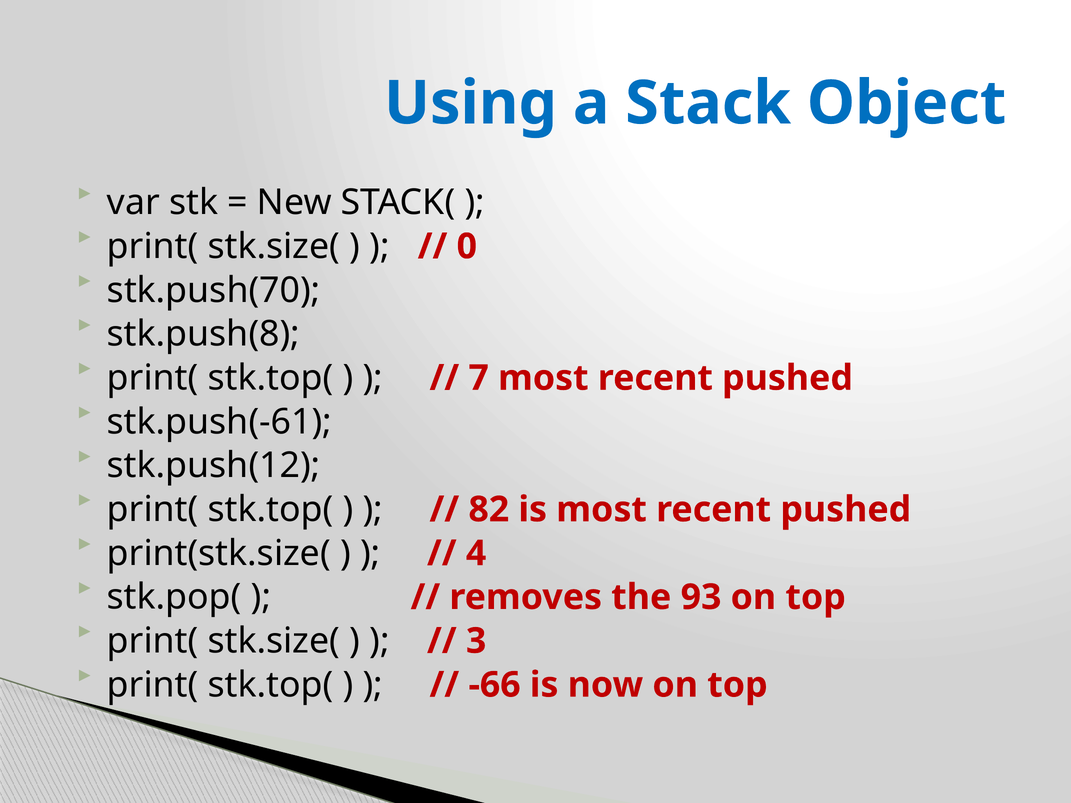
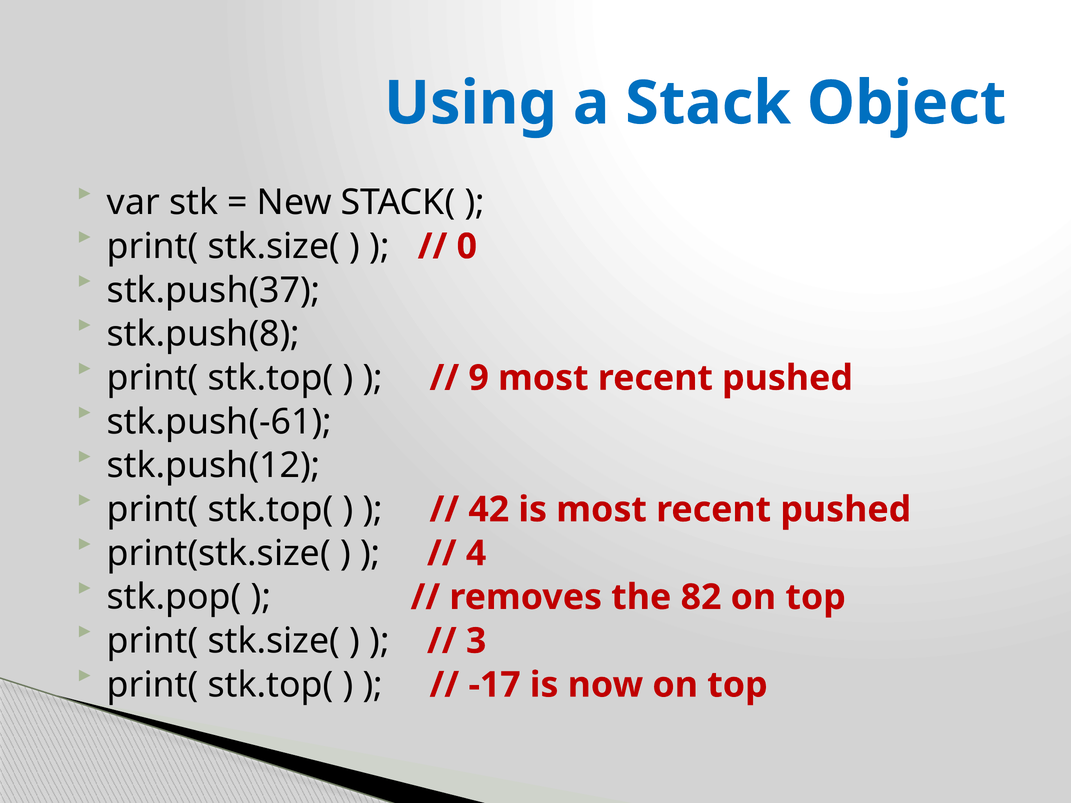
stk.push(70: stk.push(70 -> stk.push(37 (214, 290)
7: 7 -> 9 (479, 378)
82: 82 -> 42 (489, 510)
93: 93 -> 82 (701, 597)
-66: -66 -> -17 (495, 685)
